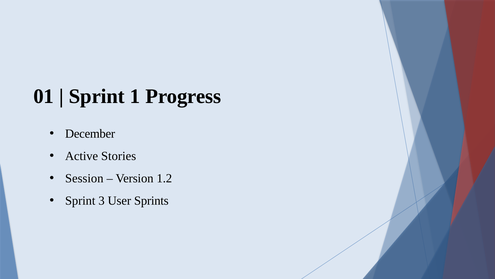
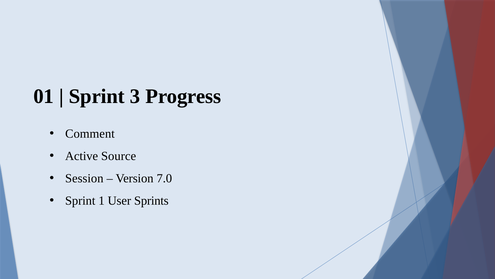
1: 1 -> 3 (135, 96)
December: December -> Comment (90, 134)
Stories: Stories -> Source (119, 156)
1.2: 1.2 -> 7.0 (164, 178)
3: 3 -> 1 (102, 200)
